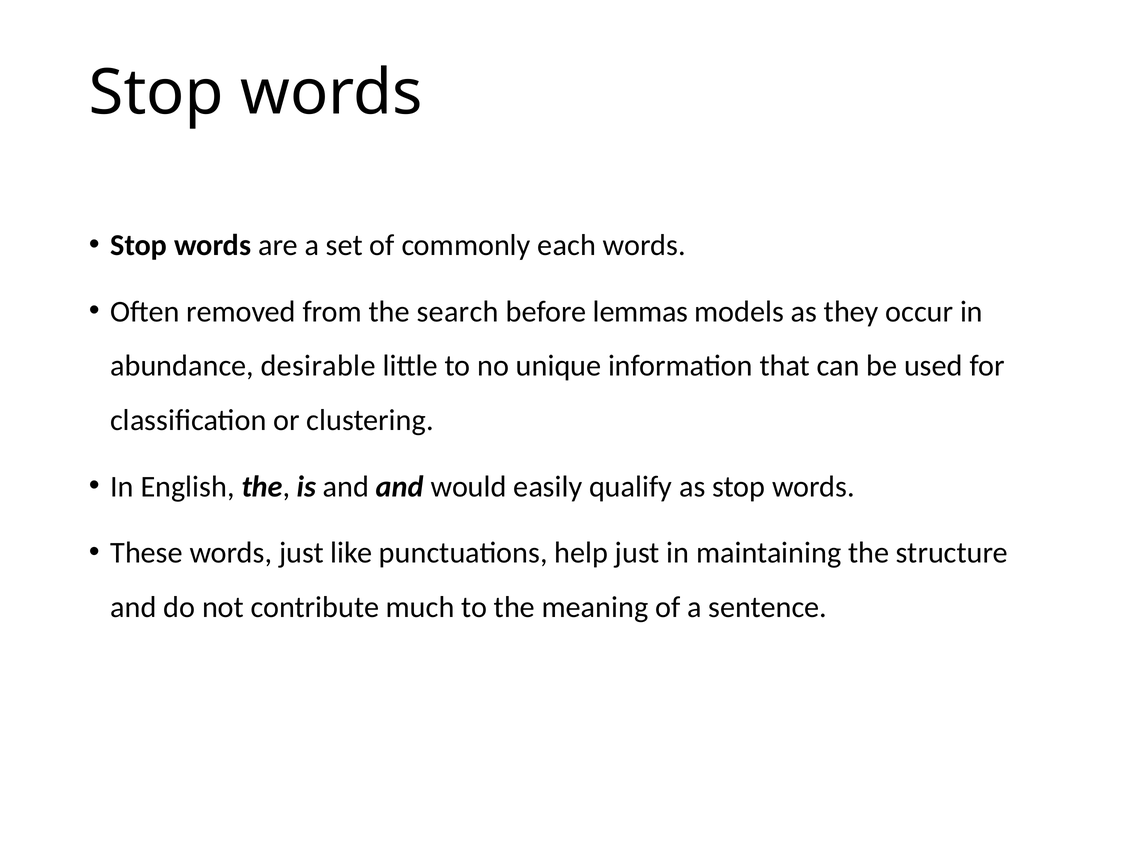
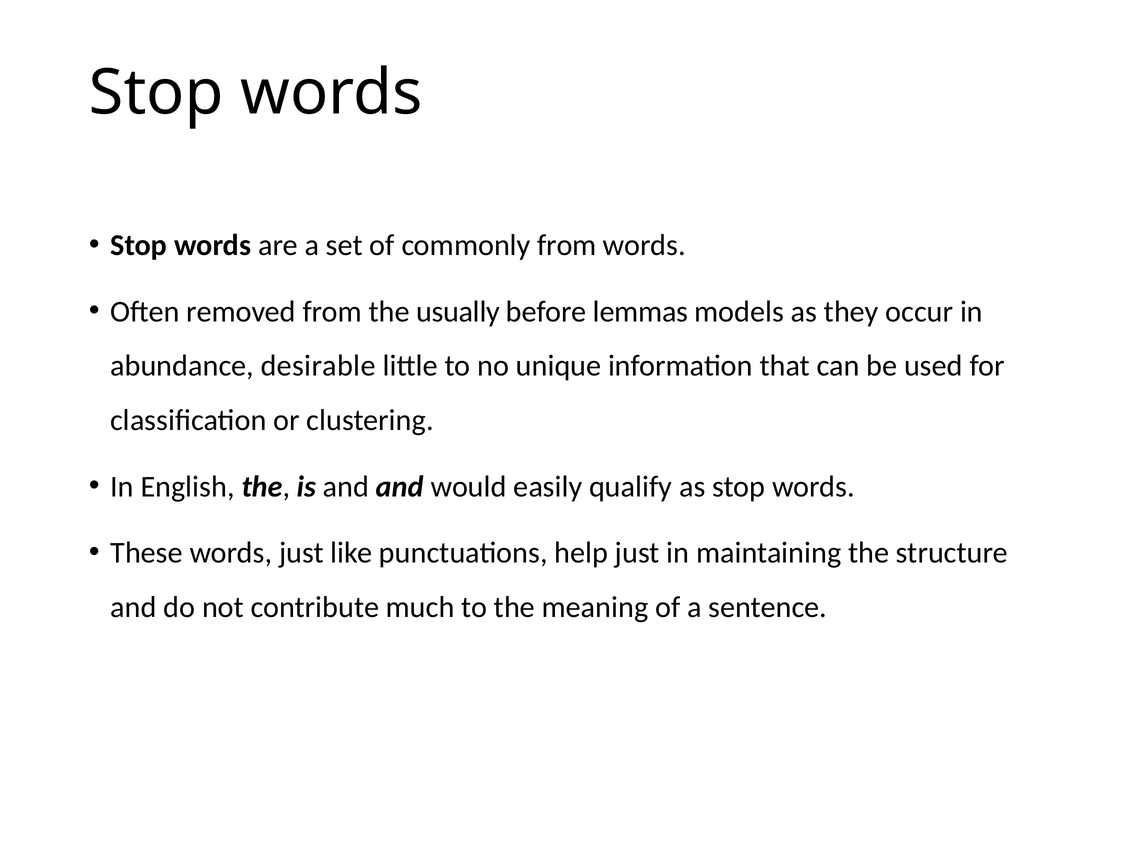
commonly each: each -> from (567, 245)
search: search -> usually (458, 312)
